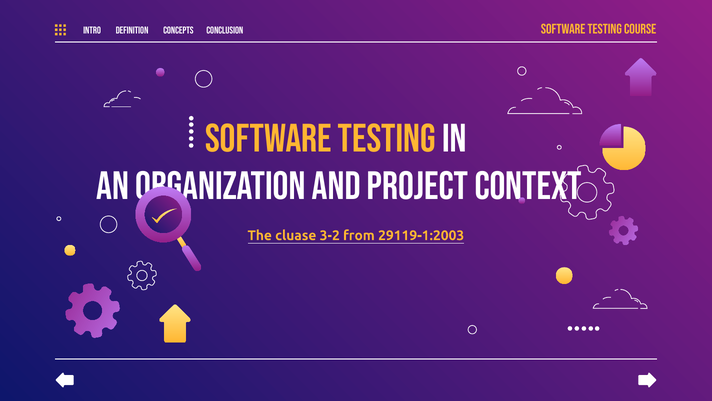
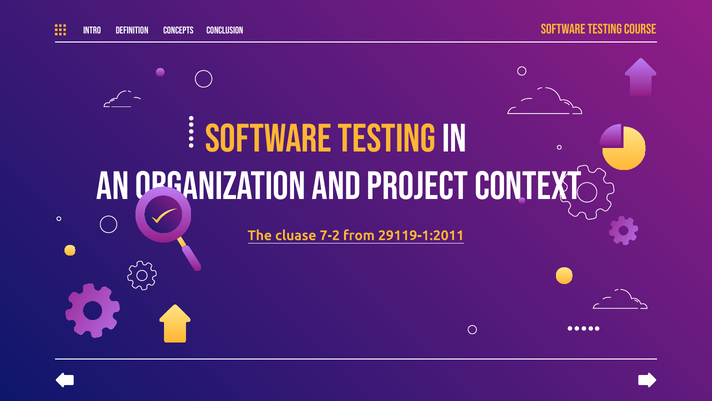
3-2: 3-2 -> 7-2 (330, 235)
29119-1:2003: 29119-1:2003 -> 29119-1:2011 (421, 235)
